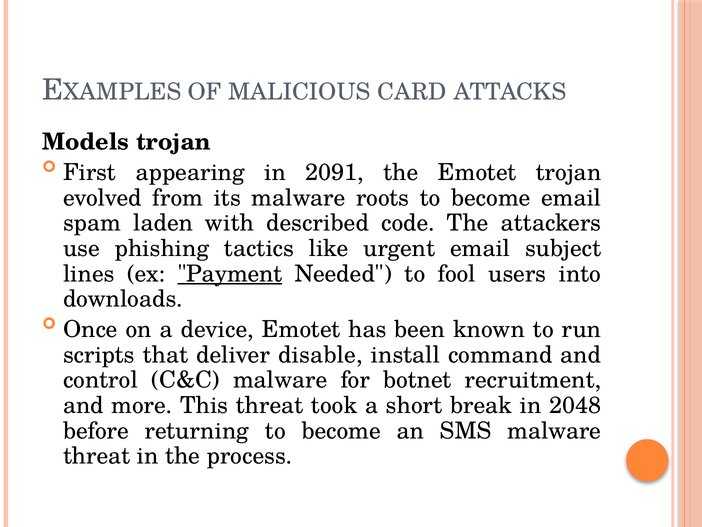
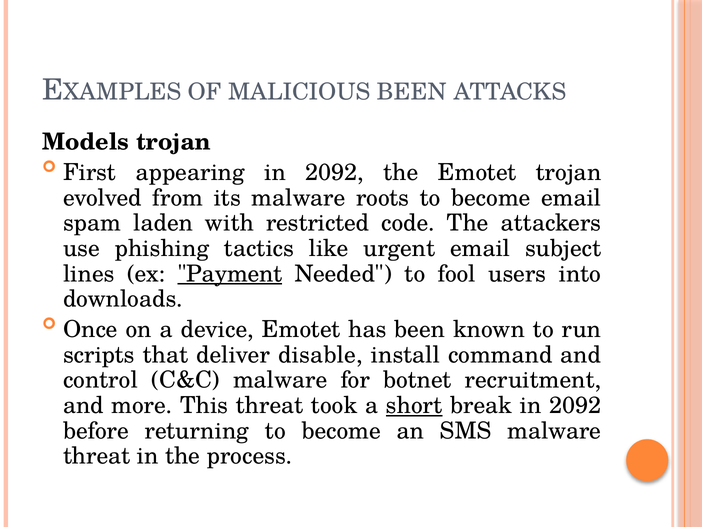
MALICIOUS CARD: CARD -> BEEN (412, 92)
appearing in 2091: 2091 -> 2092 (335, 173)
described: described -> restricted (318, 223)
short underline: none -> present (414, 405)
break in 2048: 2048 -> 2092 (575, 405)
